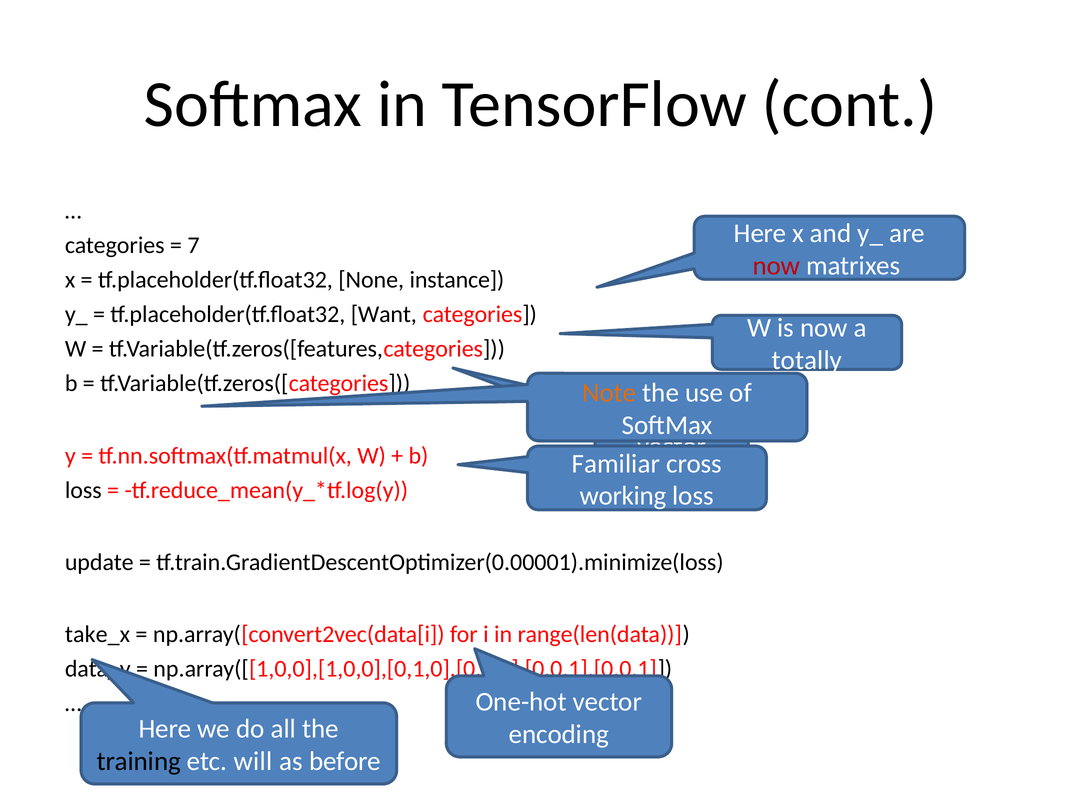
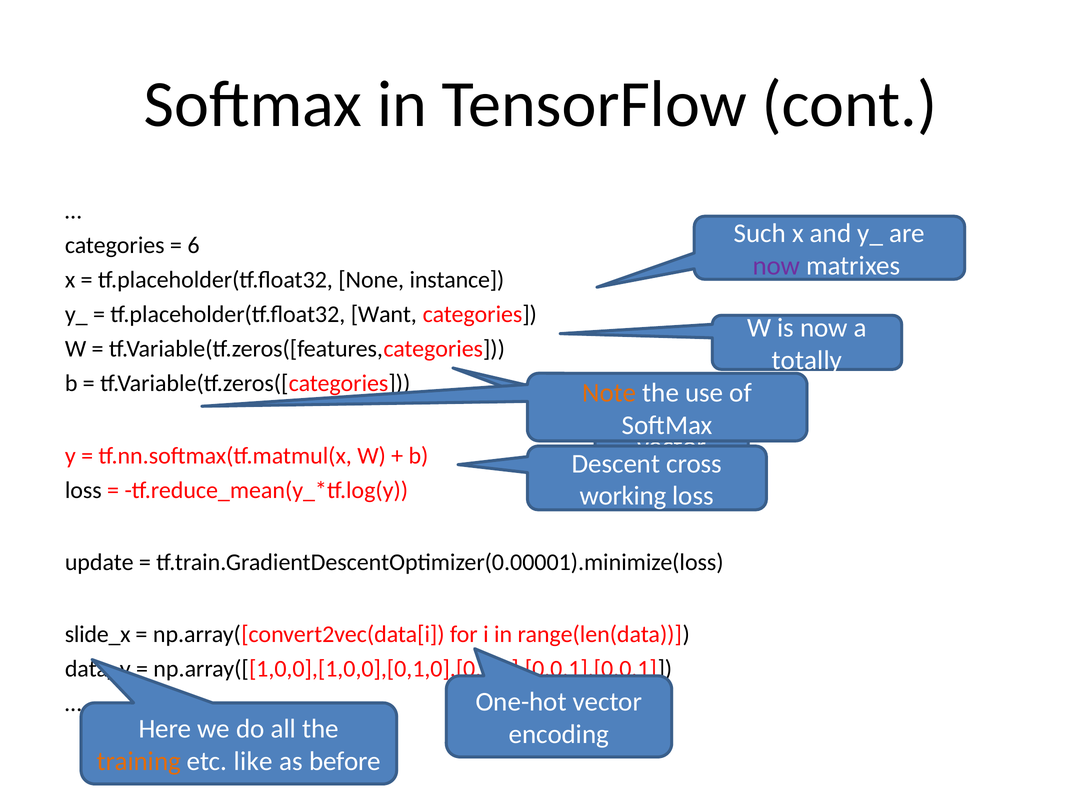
Here: Here -> Such (760, 234)
7: 7 -> 6 (193, 245)
now colour: red -> purple (776, 266)
Familiar: Familiar -> Descent (616, 464)
take_x: take_x -> slide_x (98, 635)
training colour: black -> orange (139, 762)
will: will -> like (253, 762)
